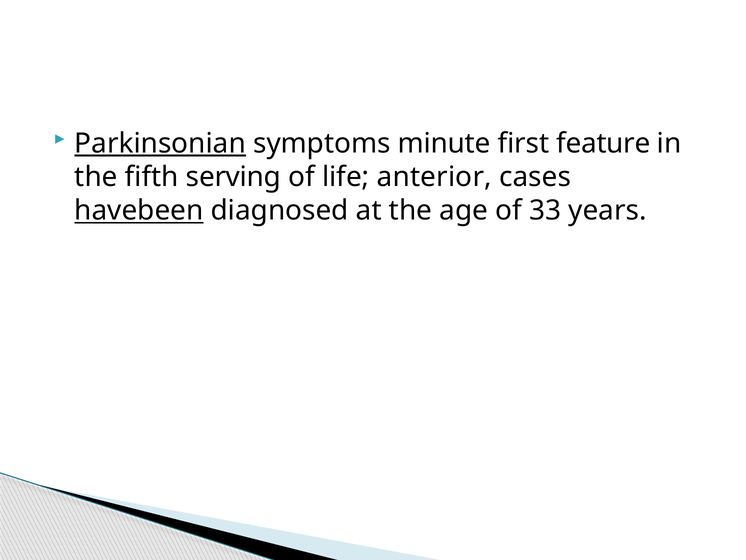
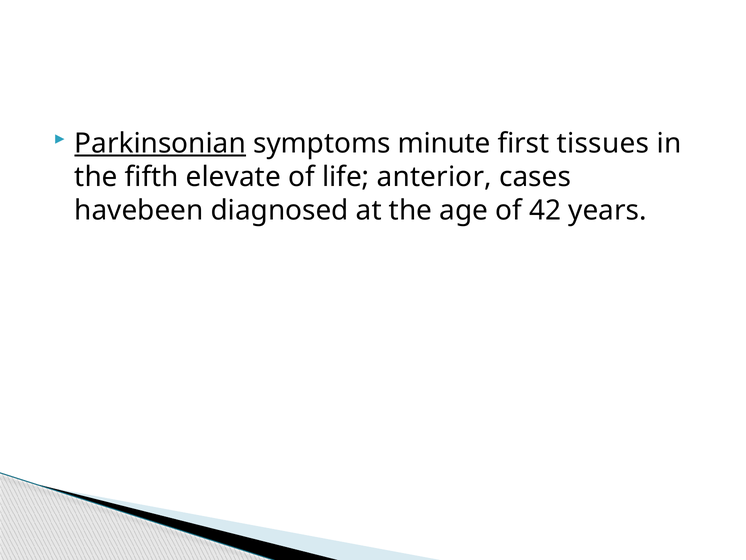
feature: feature -> tissues (603, 143)
serving: serving -> elevate (233, 177)
havebeen underline: present -> none (139, 210)
33: 33 -> 42 (545, 210)
